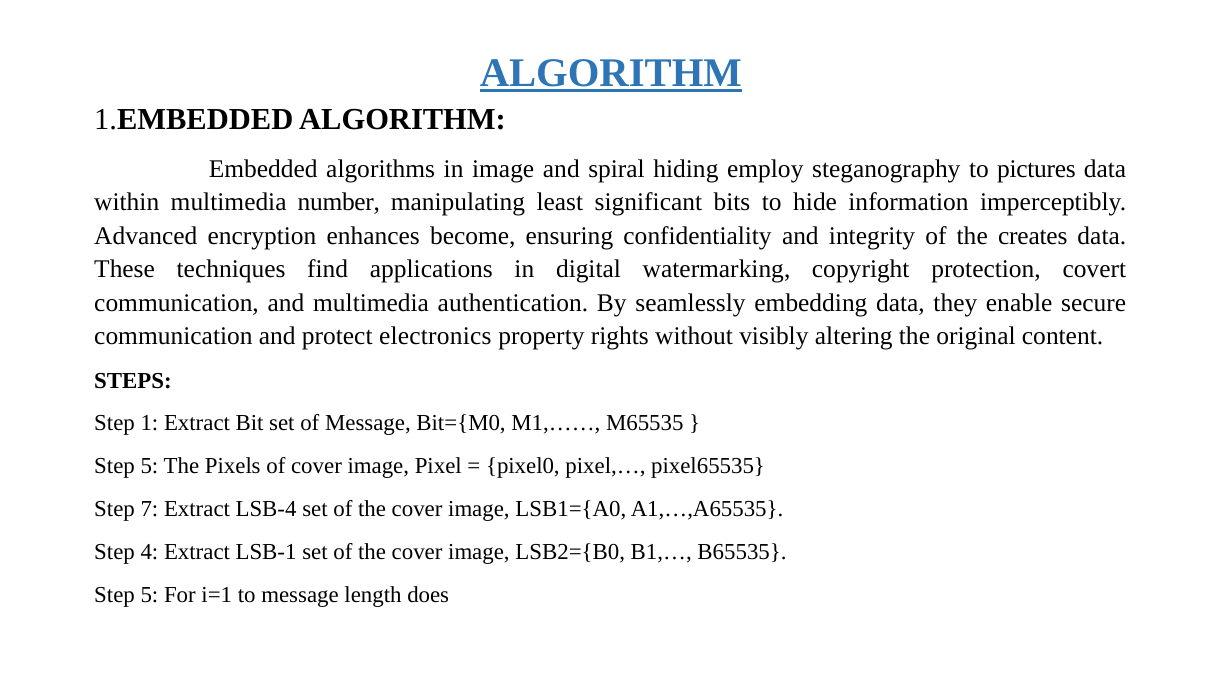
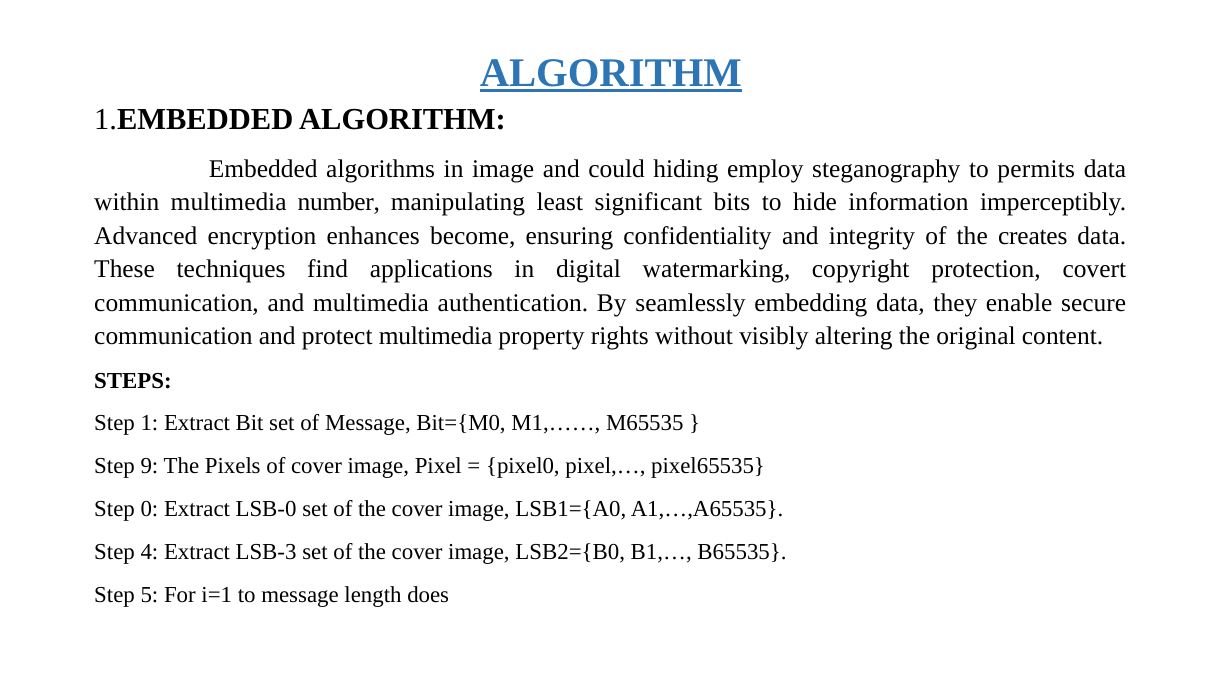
spiral: spiral -> could (617, 169)
pictures: pictures -> permits (1036, 169)
protect electronics: electronics -> multimedia (436, 336)
5: 5 -> 9 (149, 466)
7: 7 -> 0 (149, 509)
LSB-4: LSB-4 -> LSB-0 (266, 509)
LSB-1: LSB-1 -> LSB-3 (266, 552)
